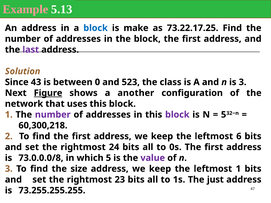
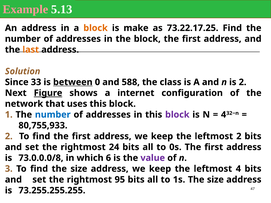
block colour: blue -> orange (96, 28)
last colour: purple -> orange (31, 50)
43: 43 -> 33 (36, 82)
between underline: none -> present (73, 82)
523: 523 -> 588 (131, 82)
is 3: 3 -> 2 (243, 82)
another: another -> internet (136, 93)
number colour: purple -> blue (53, 115)
5: 5 -> 4 (224, 115)
60,300,218: 60,300,218 -> 80,755,933 (43, 126)
leftmost 6: 6 -> 2 (239, 136)
which 5: 5 -> 6 (108, 158)
leftmost 1: 1 -> 4 (238, 169)
23: 23 -> 95 (120, 180)
1s The just: just -> size (215, 180)
